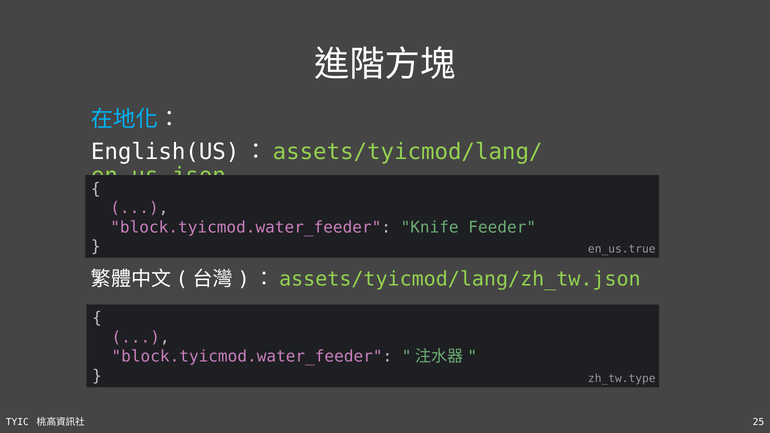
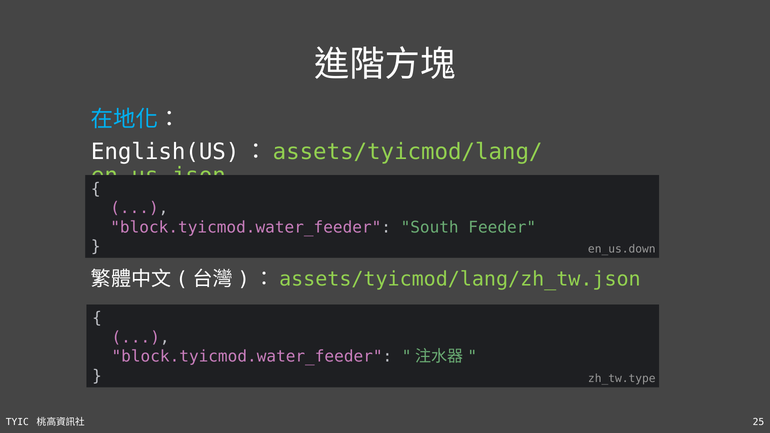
Knife: Knife -> South (430, 227)
en_us.true: en_us.true -> en_us.down (622, 249)
